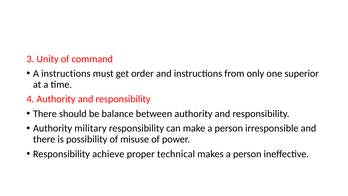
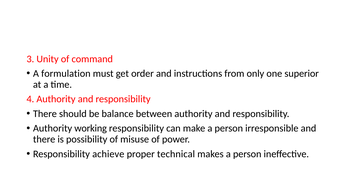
A instructions: instructions -> formulation (66, 73)
military: military -> working (91, 128)
